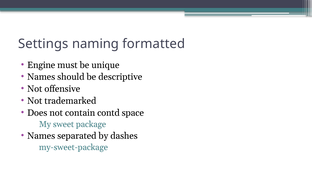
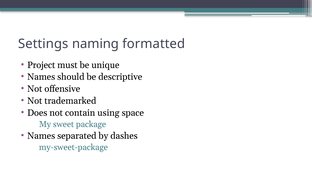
Engine: Engine -> Project (41, 65)
contd: contd -> using (108, 112)
